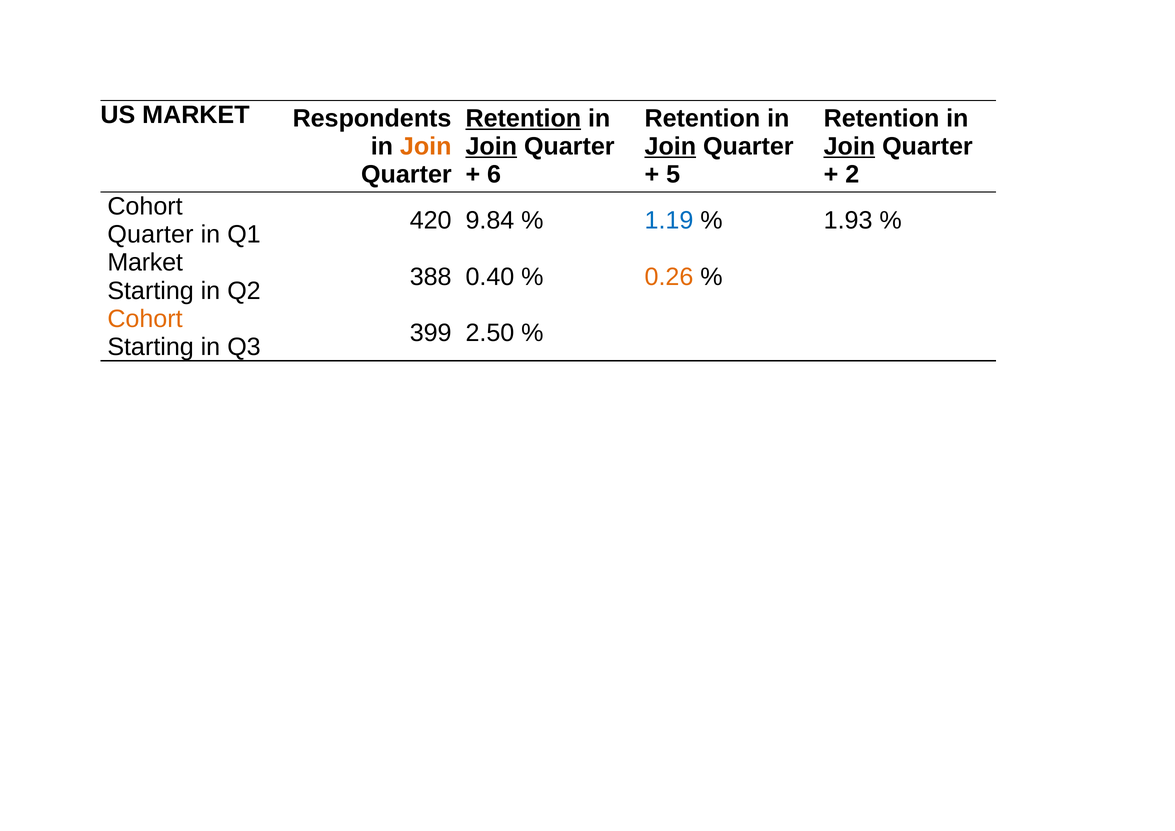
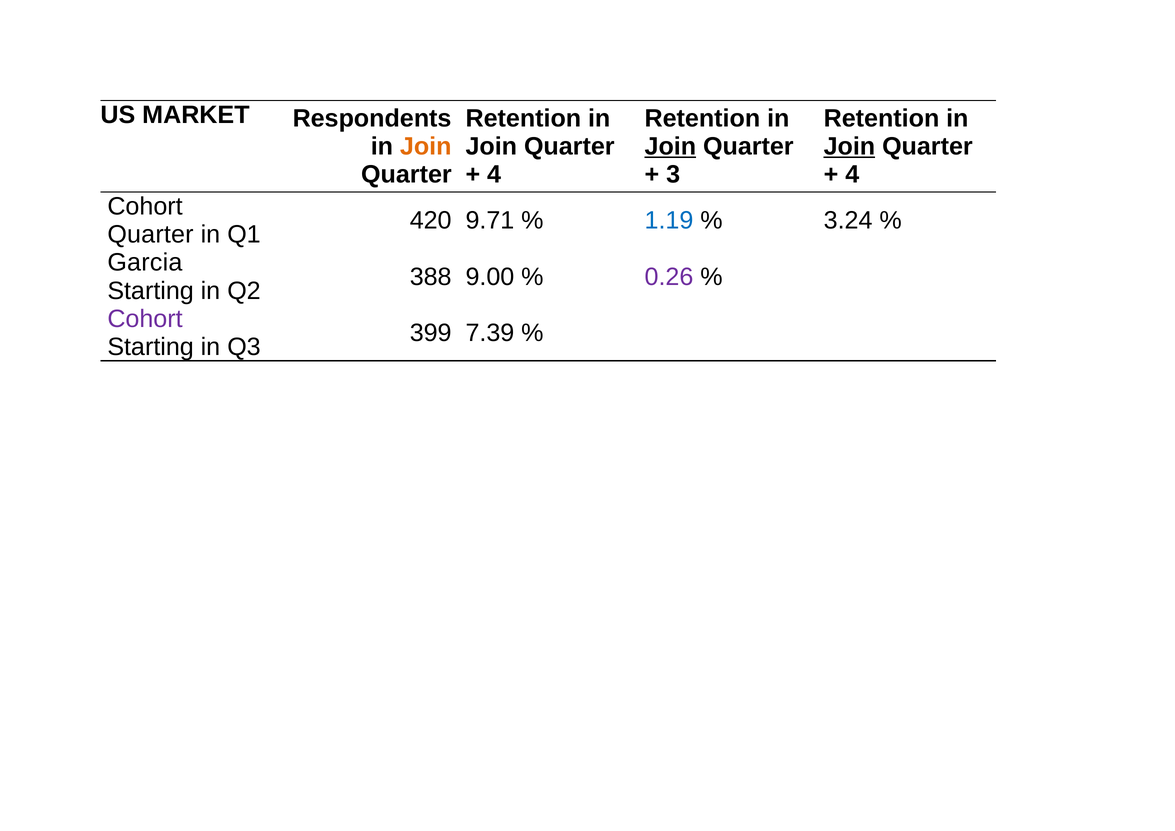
Retention underline: present -> none (523, 118)
Join underline: present -> none (491, 147)
6: 6 -> 4 (494, 175)
5: 5 -> 3 (673, 175)
2: 2 -> 4 (852, 175)
9.84: 9.84 -> 9.71 (490, 220)
1.93: 1.93 -> 3.24 (848, 220)
Market: Market -> Garcia (145, 263)
0.40: 0.40 -> 9.00 (490, 277)
0.26 colour: orange -> purple (669, 277)
Cohort colour: orange -> purple (145, 319)
2.50: 2.50 -> 7.39 (490, 333)
